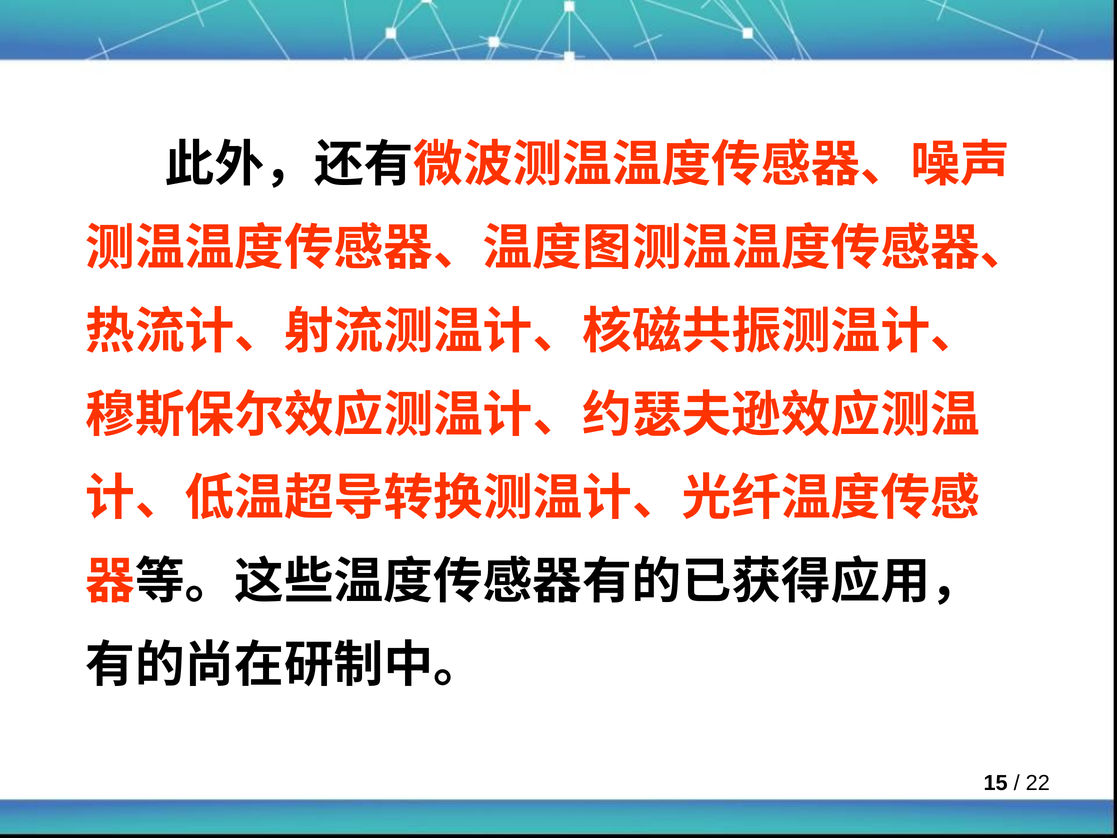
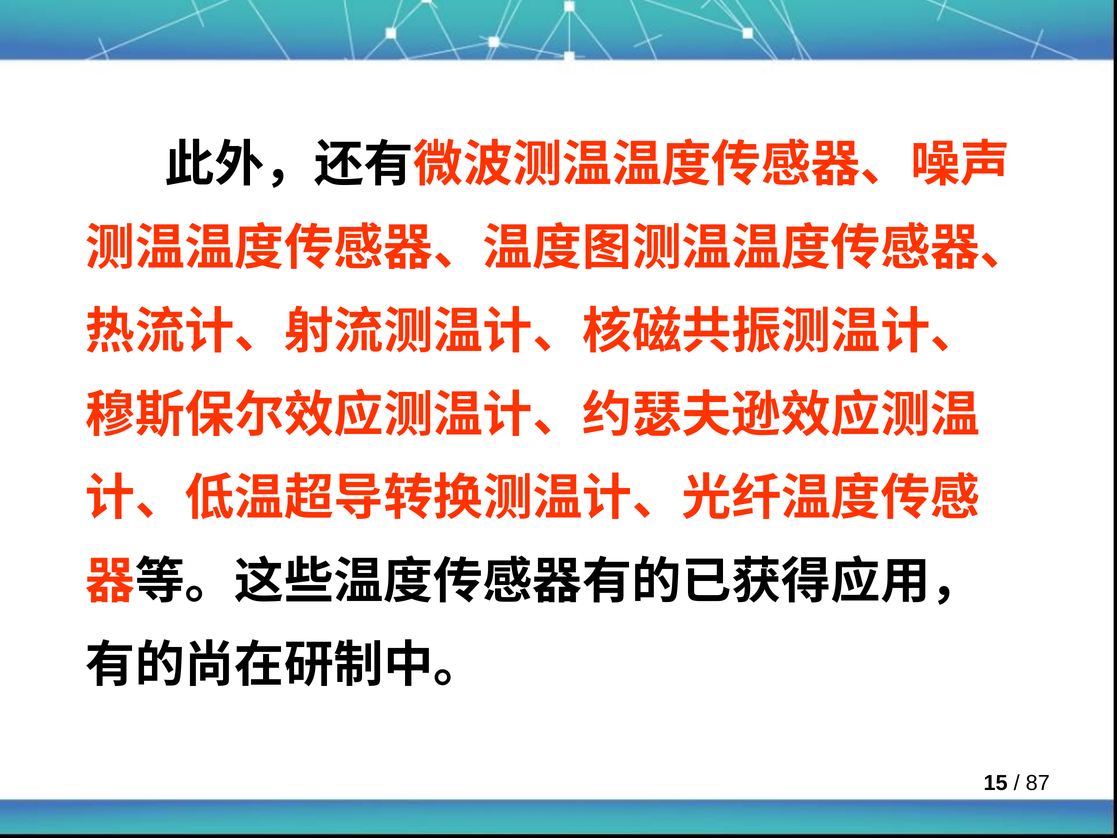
22: 22 -> 87 (1038, 783)
